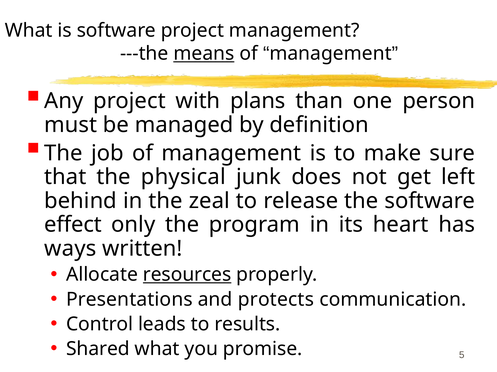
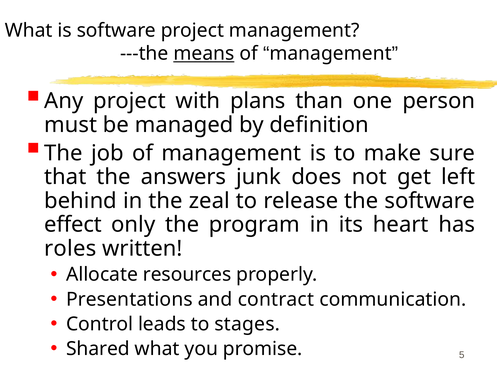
physical: physical -> answers (184, 177)
ways: ways -> roles (70, 249)
resources underline: present -> none (187, 275)
protects: protects -> contract (276, 300)
results: results -> stages (247, 325)
